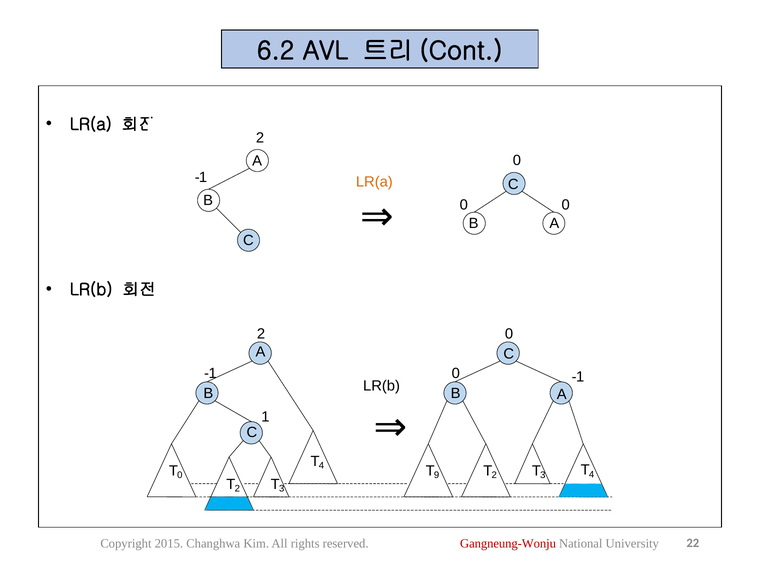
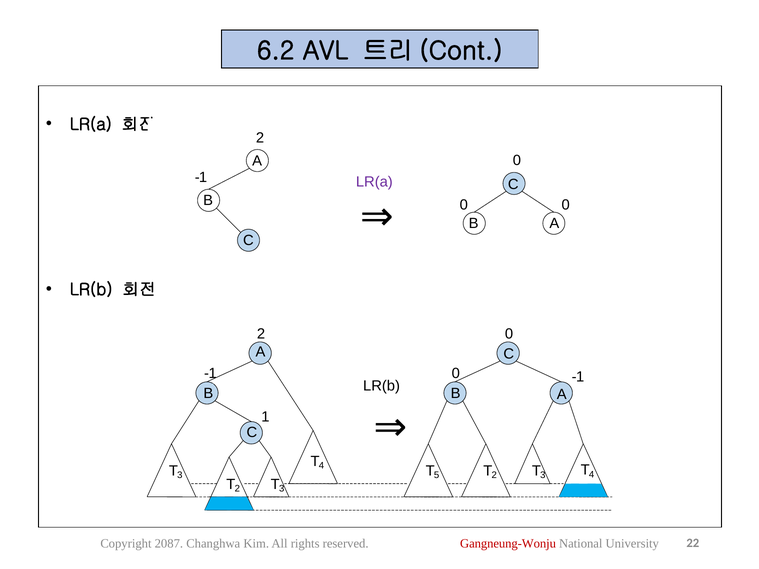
LR(a colour: orange -> purple (374, 182)
0: 0 -> 3 (180, 476)
9: 9 -> 5 (437, 476)
2015: 2015 -> 2087 (169, 544)
